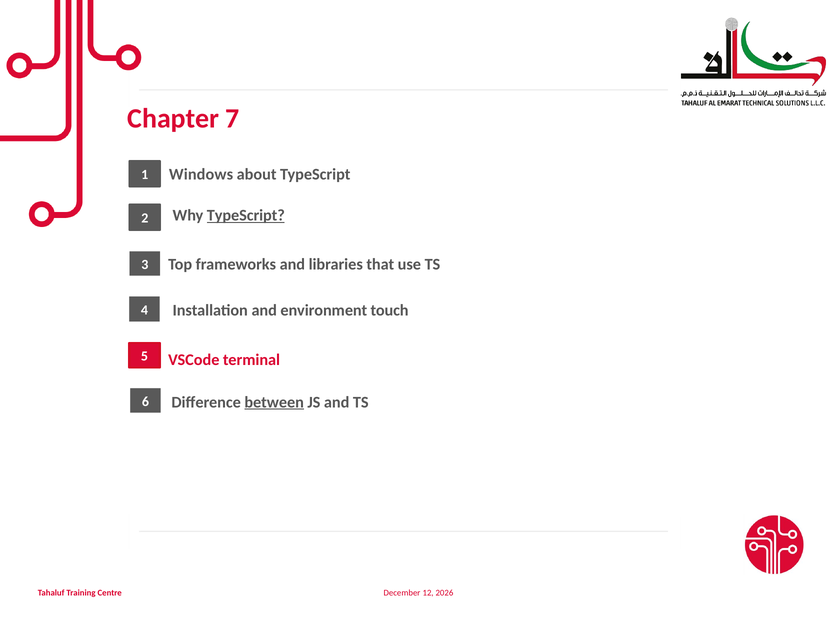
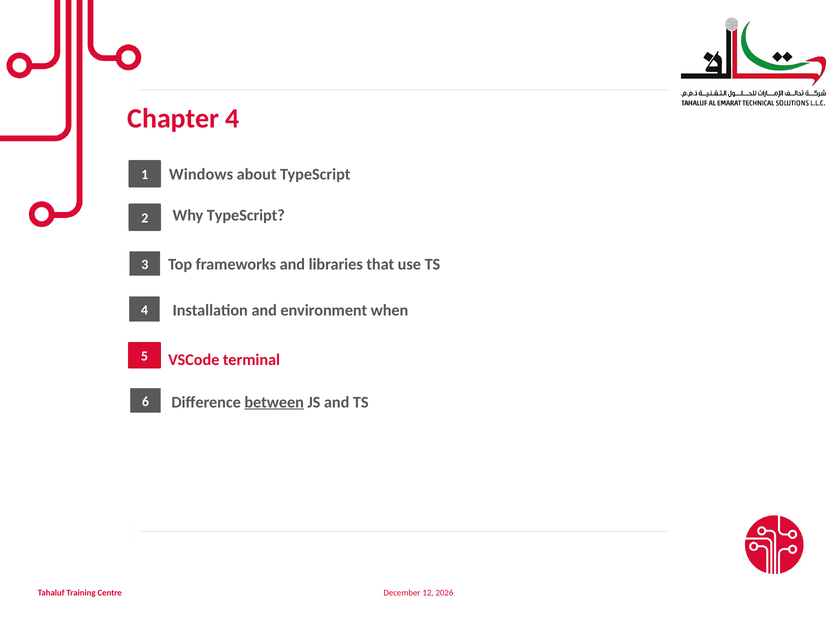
Chapter 7: 7 -> 4 (232, 118)
TypeScript underline: present -> none (246, 215)
touch: touch -> when (389, 310)
